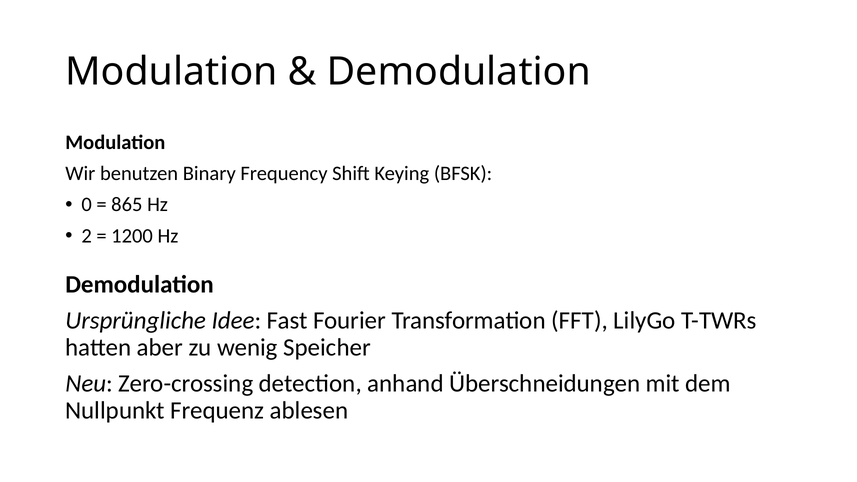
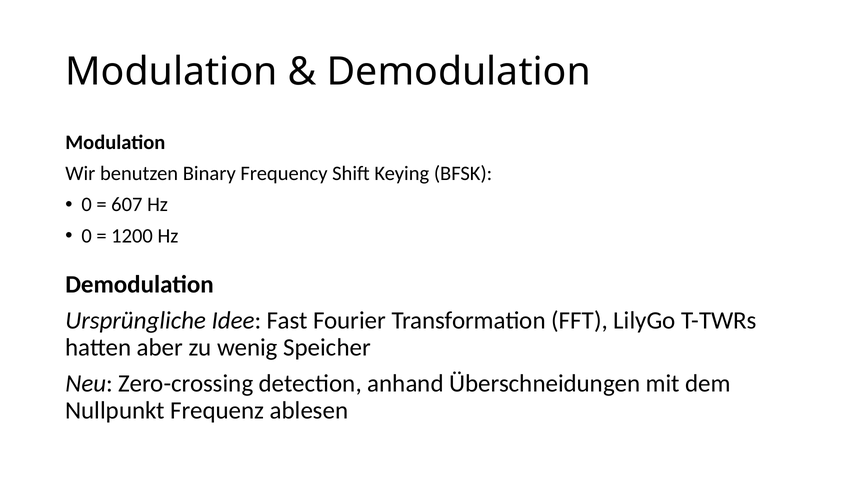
865: 865 -> 607 (127, 205)
2: 2 -> 0 (87, 236)
